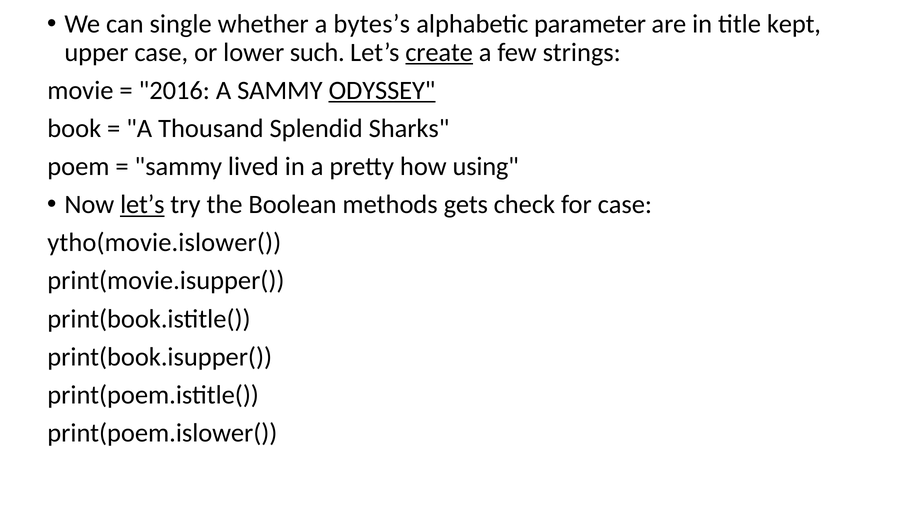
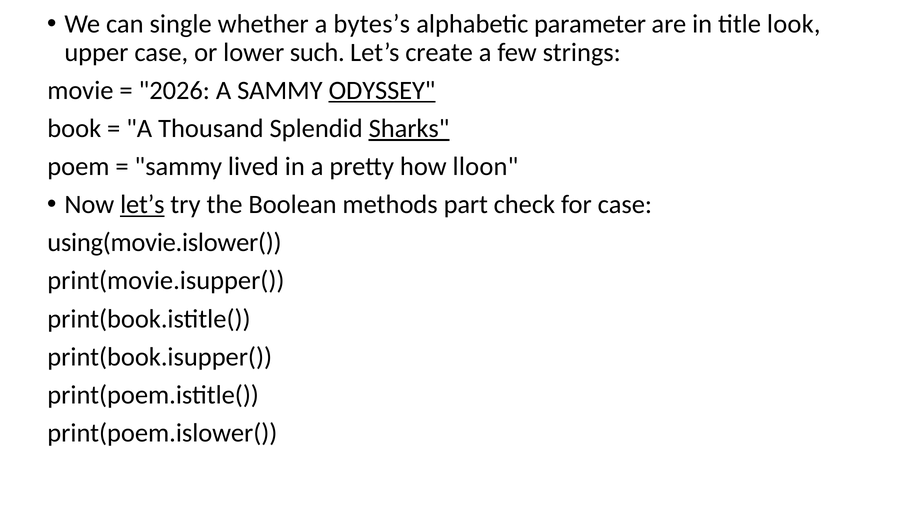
kept: kept -> look (794, 24)
create underline: present -> none (439, 53)
2016: 2016 -> 2026 (174, 91)
Sharks underline: none -> present (409, 129)
using: using -> lloon (485, 167)
gets: gets -> part (466, 205)
ytho(movie.islower(: ytho(movie.islower( -> using(movie.islower( (164, 243)
